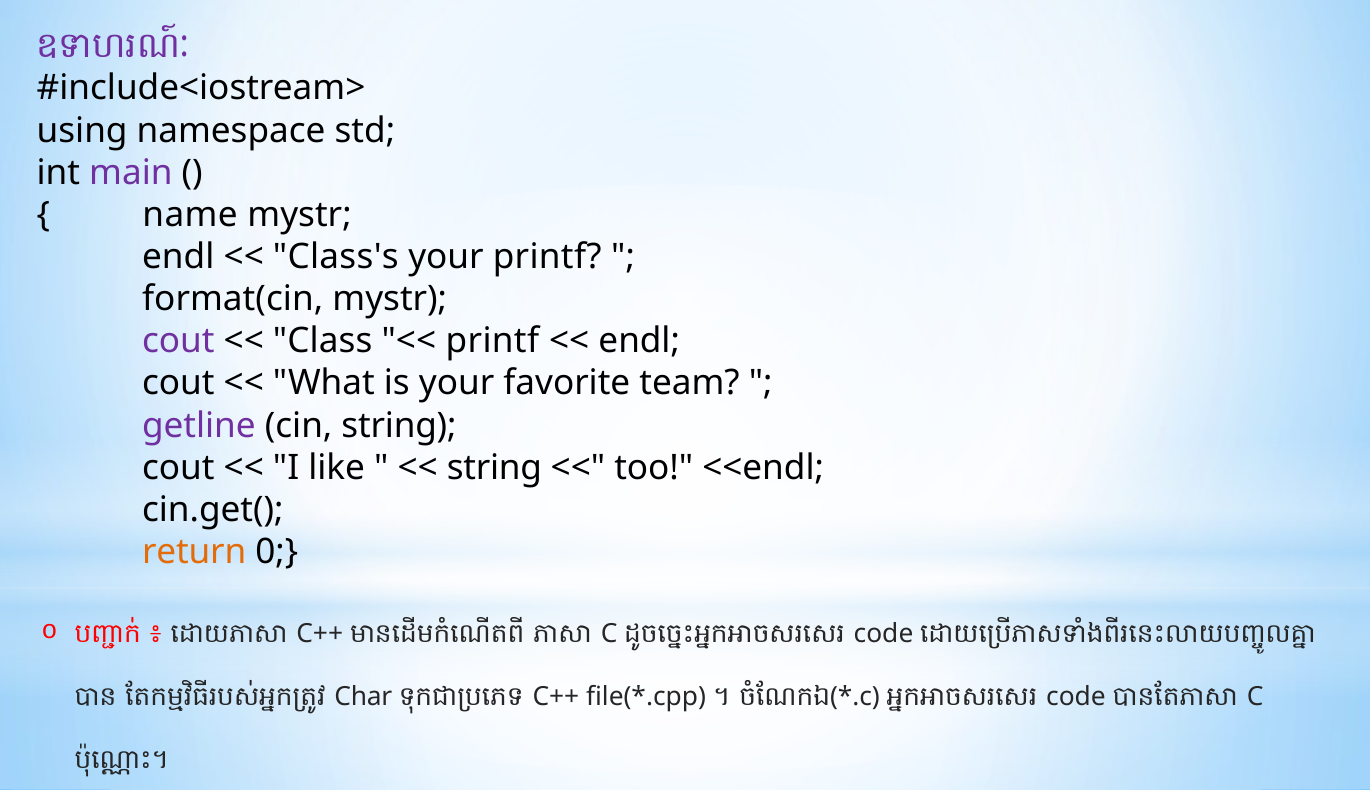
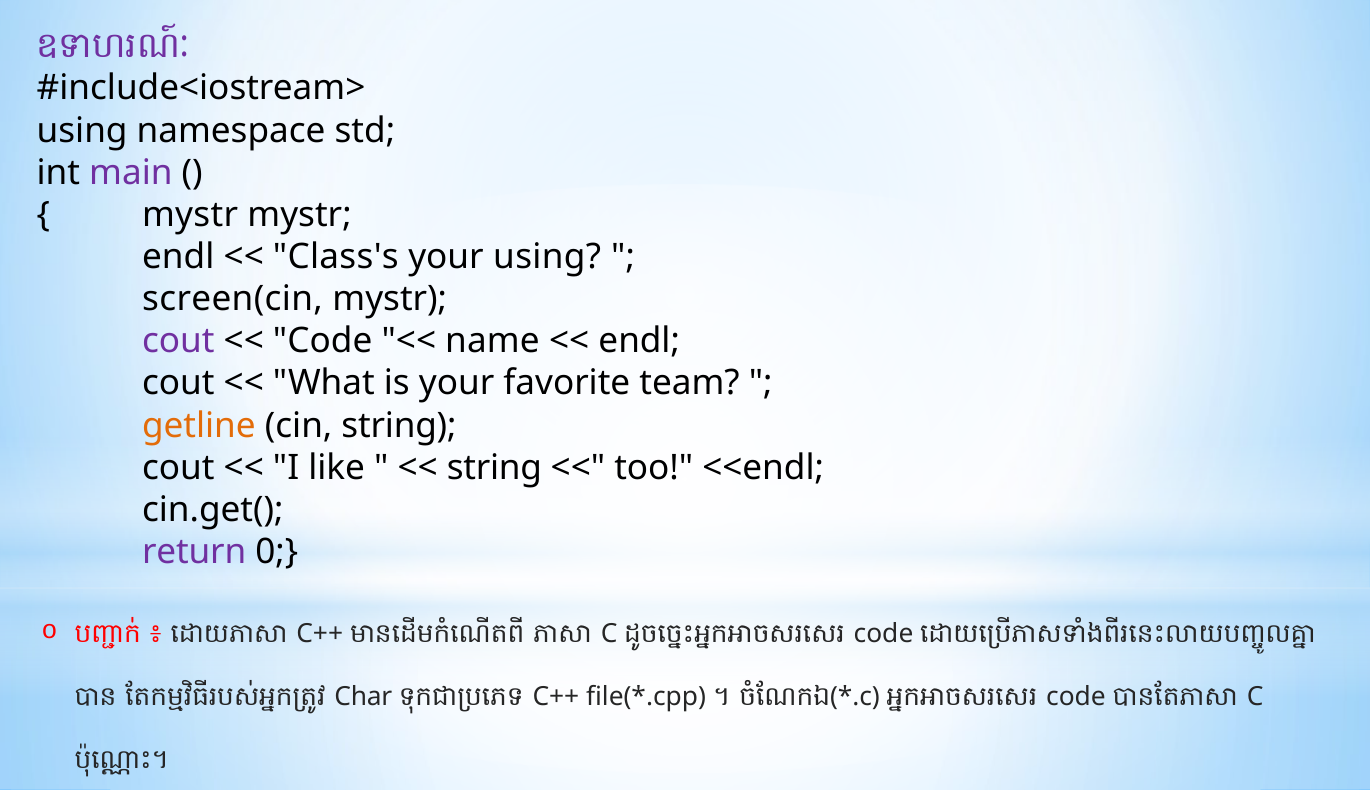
name: name -> mystr (190, 215)
your printf: printf -> using (547, 257)
format(cin: format(cin -> screen(cin (232, 299)
Class: Class -> Code (323, 341)
printf: printf -> name (492, 341)
getline colour: purple -> orange (199, 426)
return colour: orange -> purple (194, 552)
